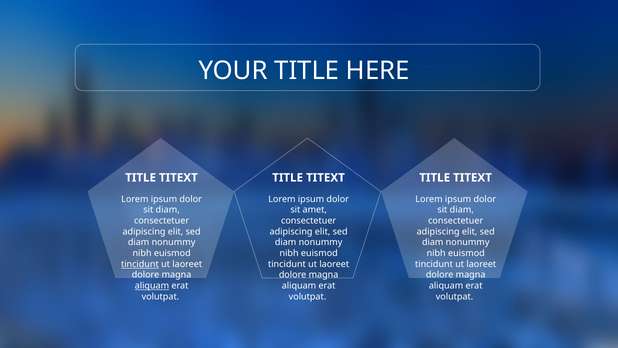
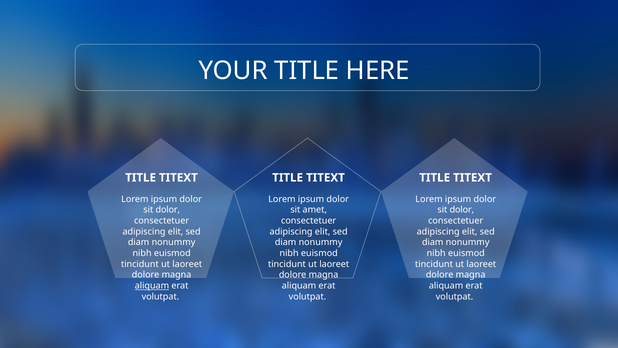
diam: diam -> dolor (168, 210)
diam: diam -> dolor (462, 210)
tincidunt underline: present -> none (140, 264)
